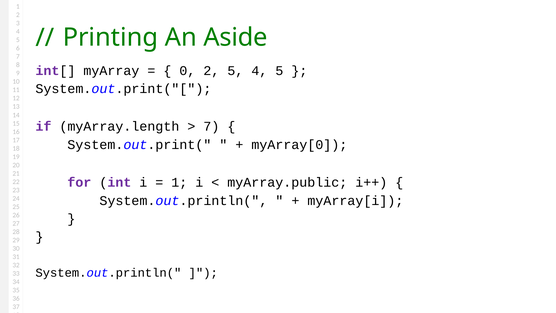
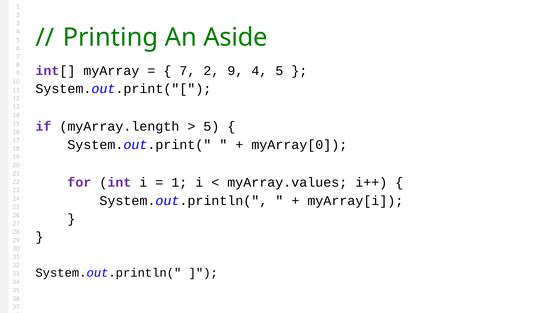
0: 0 -> 7 (187, 71)
2 5: 5 -> 9 (235, 71)
7: 7 -> 5 (211, 126)
myArray.public: myArray.public -> myArray.values (287, 182)
